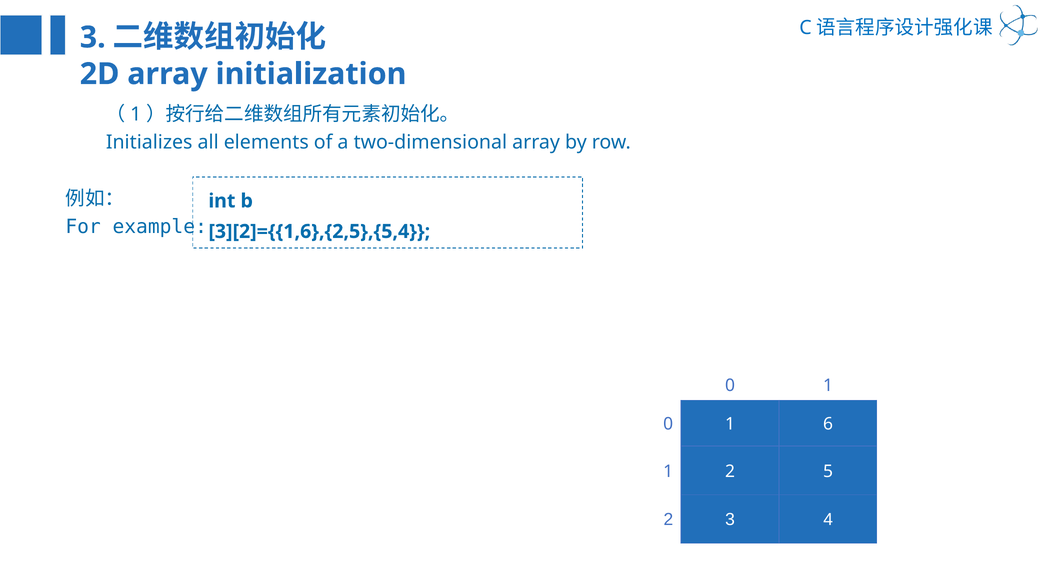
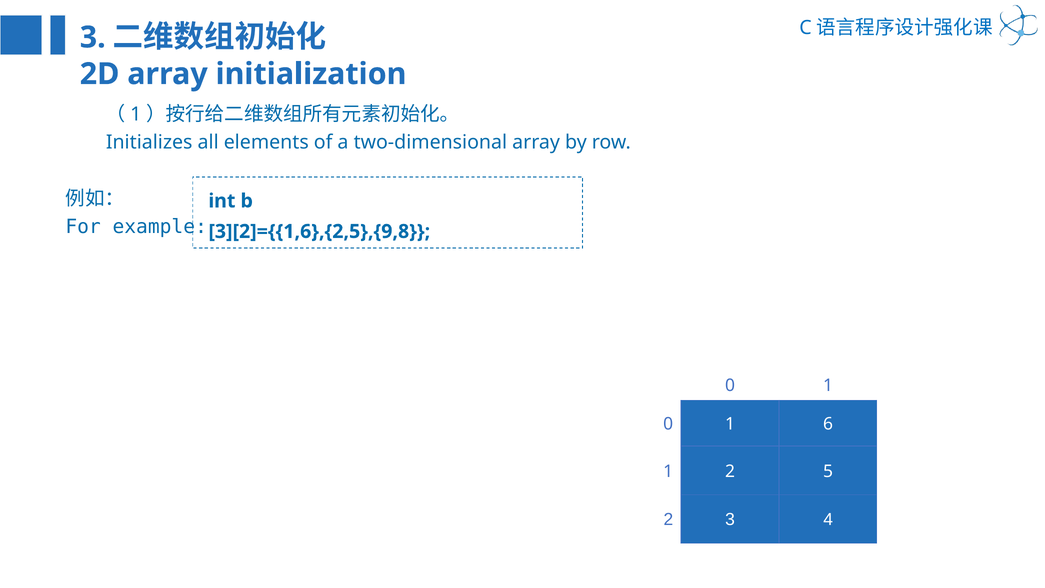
3][2]={{1,6},{2,5},{5,4: 3][2]={{1,6},{2,5},{5,4 -> 3][2]={{1,6},{2,5},{9,8 (319, 231)
